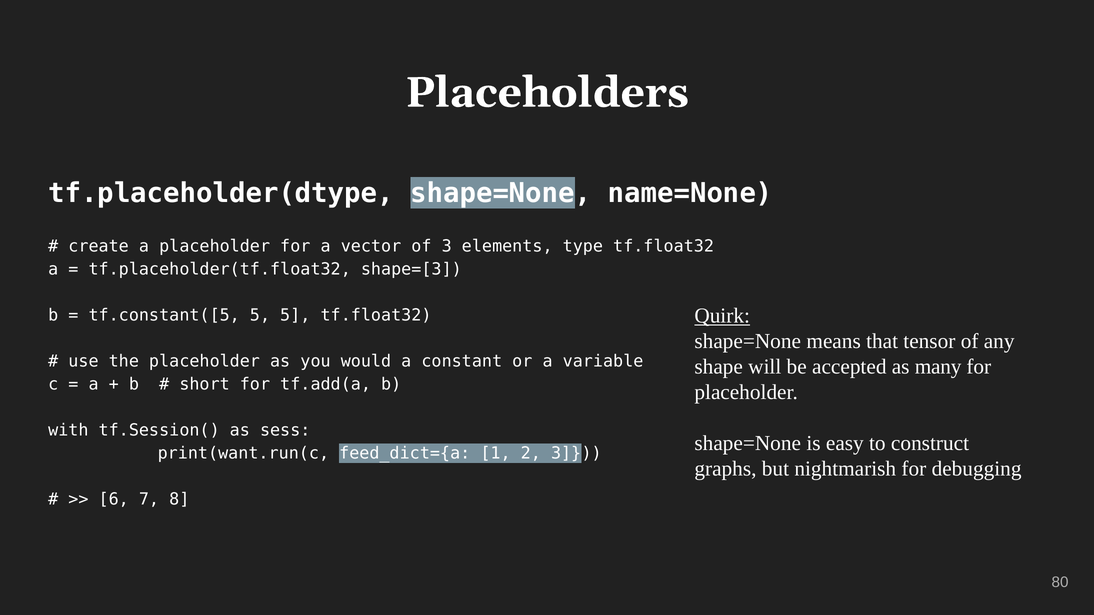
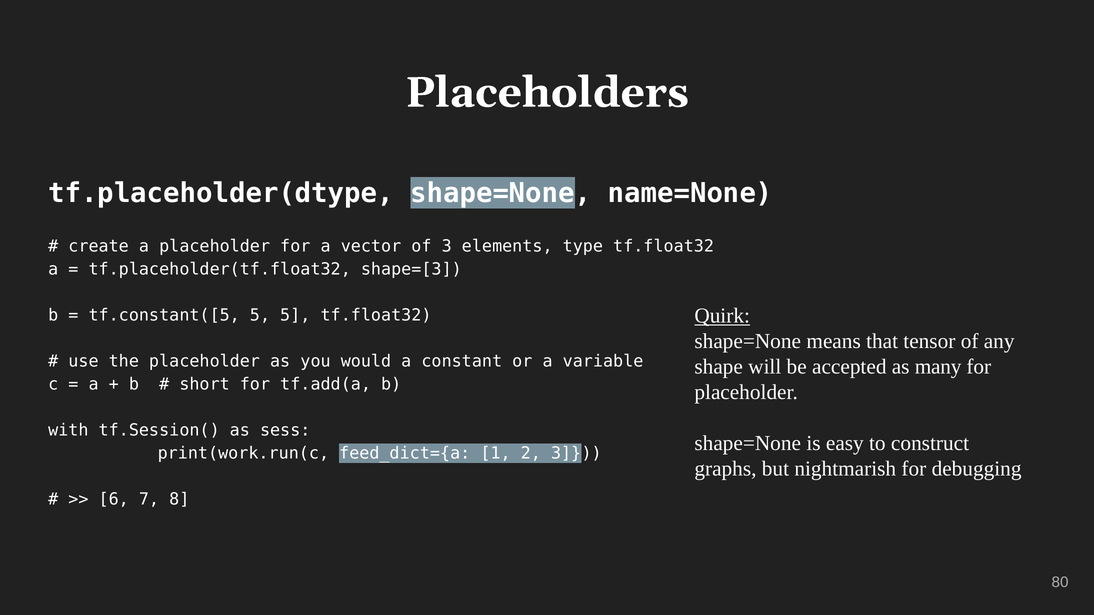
print(want.run(c: print(want.run(c -> print(work.run(c (243, 454)
